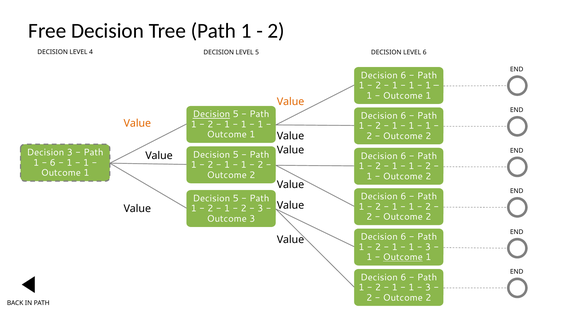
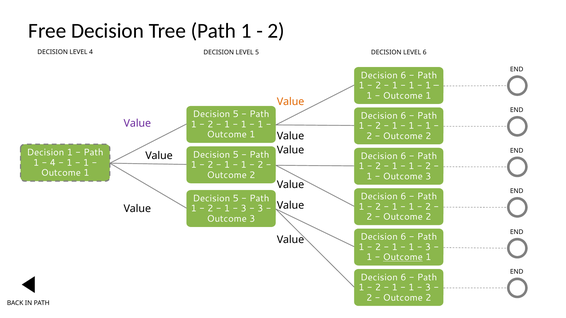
Decision underline: present -> none (211, 114)
Value colour: orange -> purple (137, 123)
Decision 3: 3 -> 1 (70, 153)
6: 6 -> 4 (53, 163)
2: 2 -> 3 (428, 177)
2: 2 -> 3 (244, 209)
